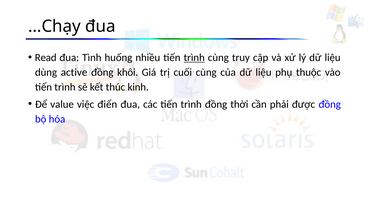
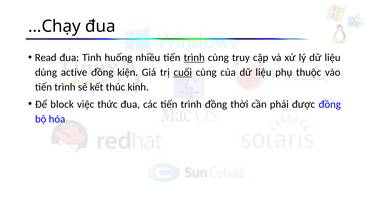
khôi: khôi -> kiện (128, 72)
cuối underline: none -> present (183, 72)
value: value -> block (62, 104)
điển: điển -> thức (107, 104)
